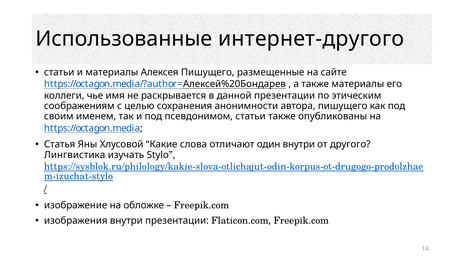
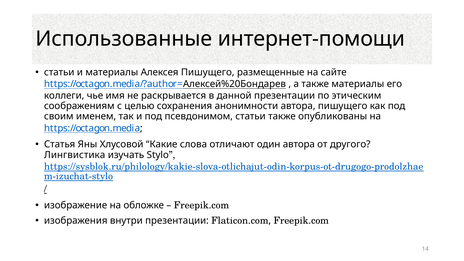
интернет-другого: интернет-другого -> интернет-помощи (311, 39)
один внутри: внутри -> автора (299, 144)
